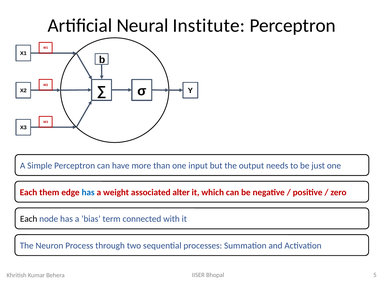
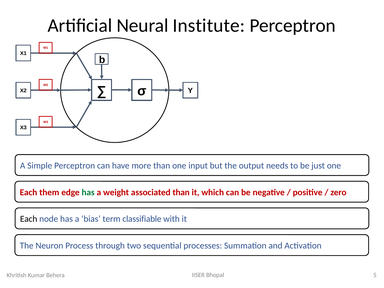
has colour: blue -> green (88, 192)
associated alter: alter -> than (181, 192)
connected: connected -> classifiable (142, 219)
